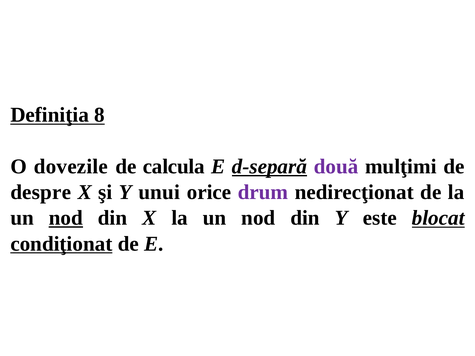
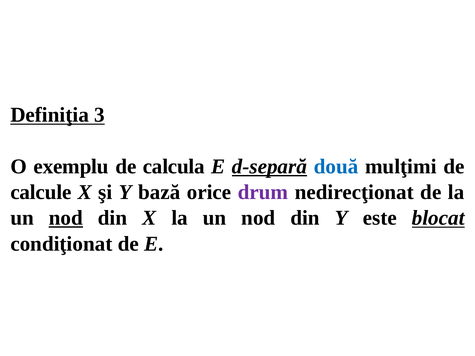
8: 8 -> 3 (99, 115)
dovezile: dovezile -> exemplu (71, 167)
două colour: purple -> blue (336, 167)
despre: despre -> calcule (41, 192)
unui: unui -> bază (159, 192)
condiţionat underline: present -> none (61, 244)
